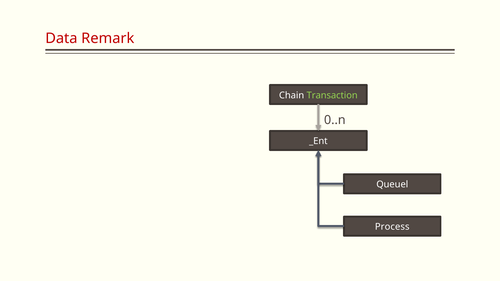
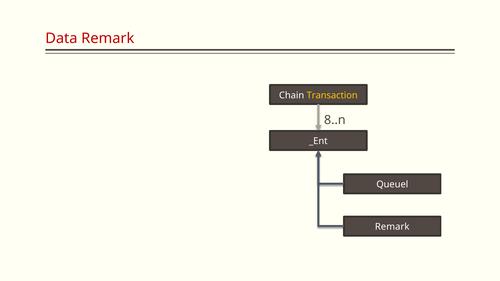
Transaction colour: light green -> yellow (332, 95)
0..n: 0..n -> 8..n (335, 120)
Process: Process -> Remark (392, 227)
